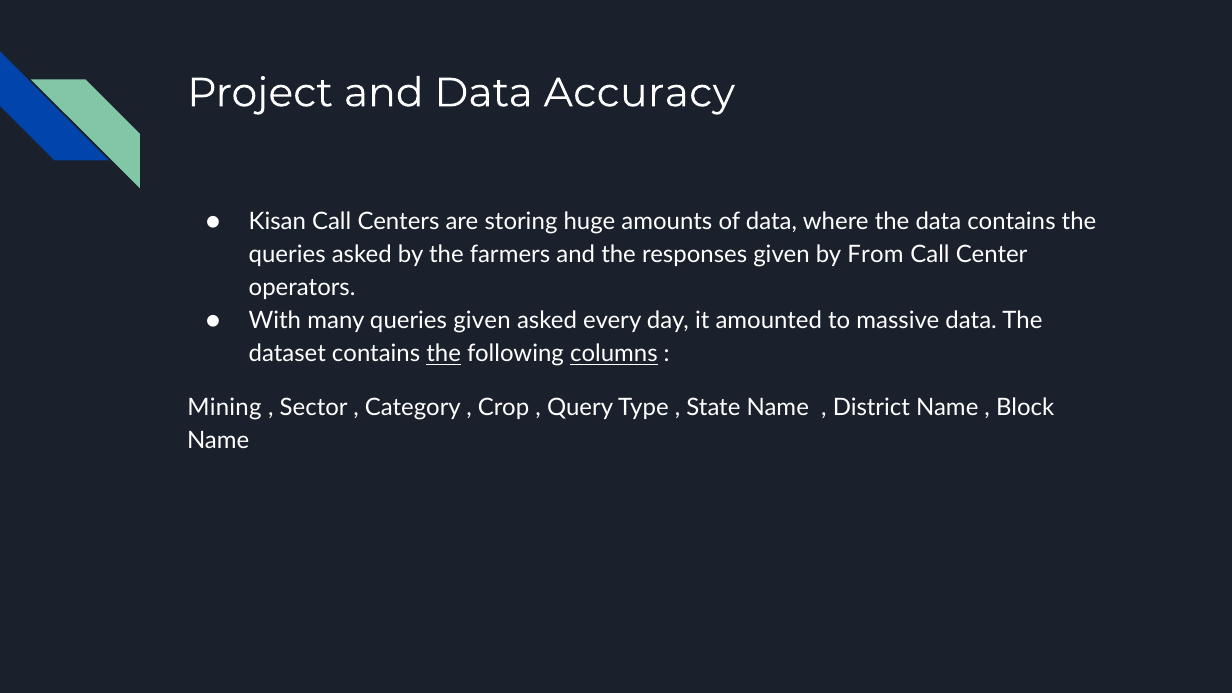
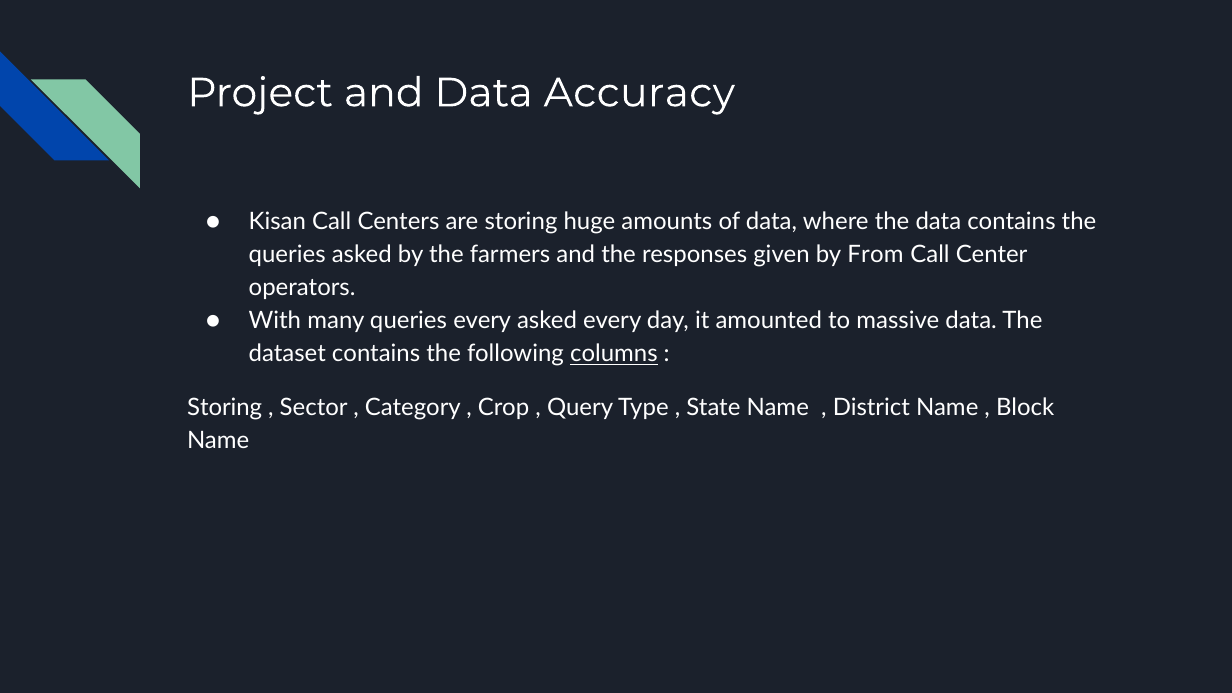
queries given: given -> every (482, 321)
the underline: present -> none (444, 354)
Mining: Mining -> Storing (225, 408)
